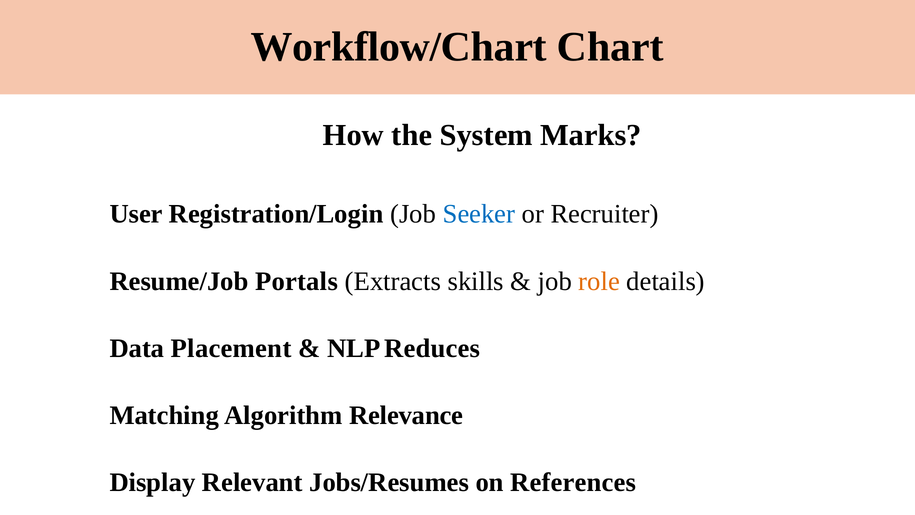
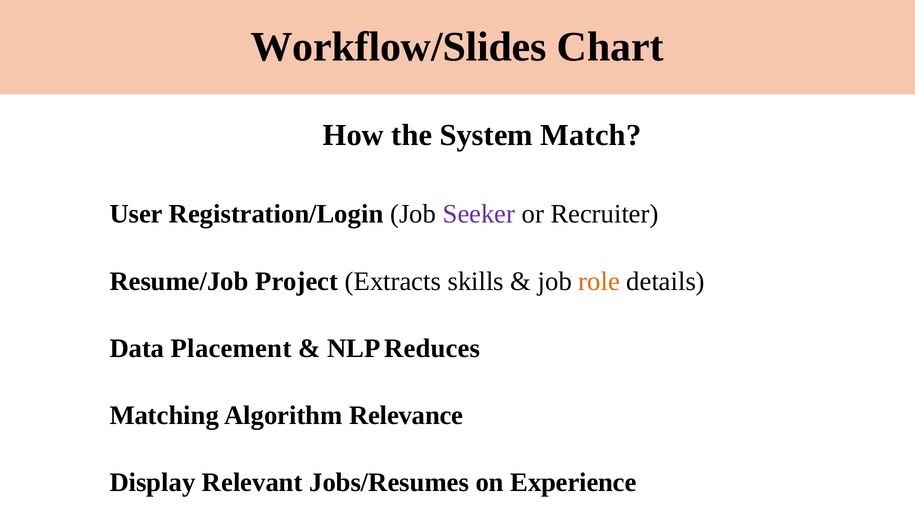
Workflow/Chart: Workflow/Chart -> Workflow/Slides (399, 47)
Marks: Marks -> Match (591, 135)
Seeker colour: blue -> purple (479, 214)
Portals: Portals -> Project (297, 281)
References: References -> Experience (573, 482)
